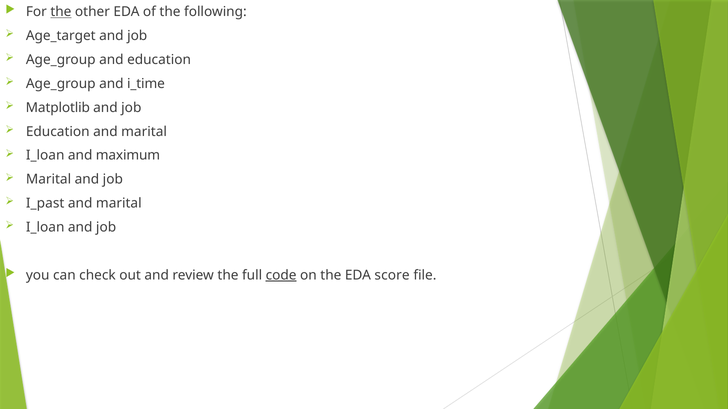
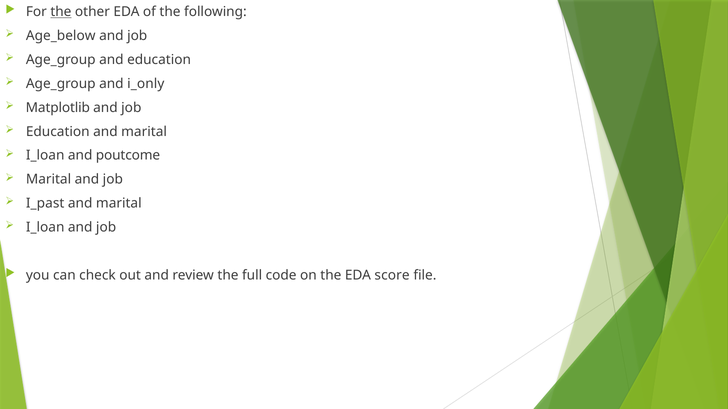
Age_target: Age_target -> Age_below (61, 36)
i_time: i_time -> i_only (146, 84)
maximum: maximum -> poutcome (128, 156)
code underline: present -> none (281, 276)
